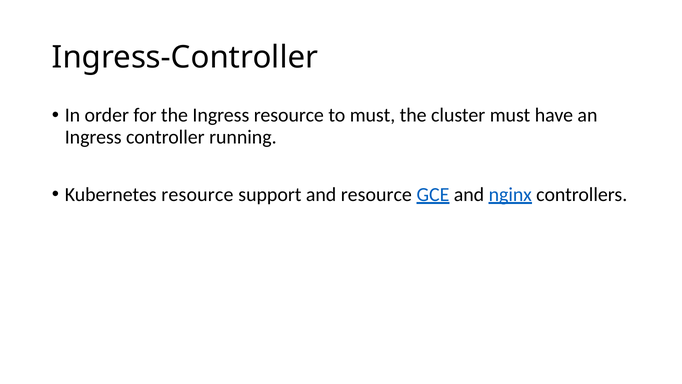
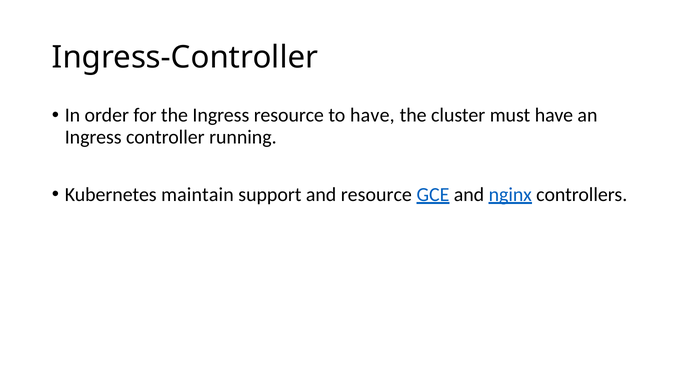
to must: must -> have (372, 115)
Kubernetes resource: resource -> maintain (197, 194)
